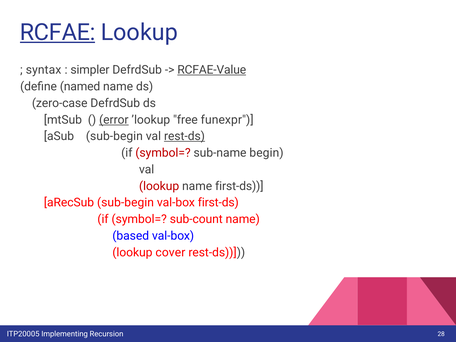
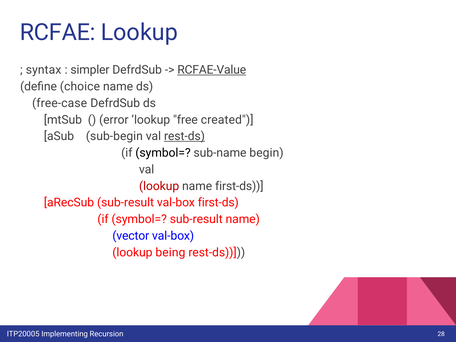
RCFAE underline: present -> none (58, 32)
named: named -> choice (80, 87)
zero-case: zero-case -> free-case (60, 103)
error underline: present -> none (114, 120)
funexpr: funexpr -> created (227, 120)
symbol= colour: red -> black (163, 153)
aRecSub sub-begin: sub-begin -> sub-result (126, 203)
symbol= sub-count: sub-count -> sub-result (196, 219)
based: based -> vector (131, 236)
cover: cover -> being (170, 252)
